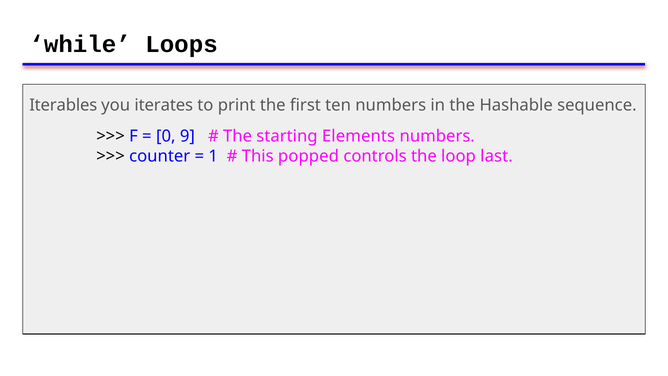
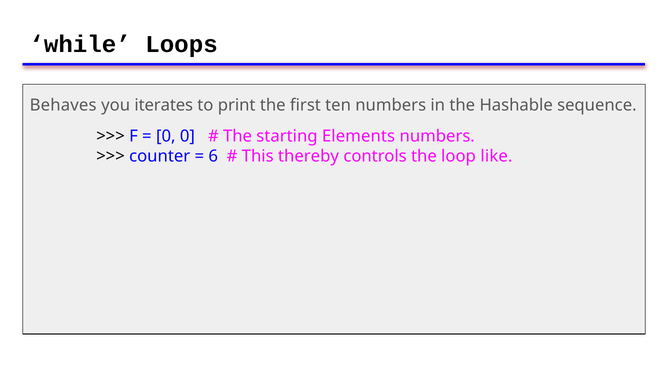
Iterables: Iterables -> Behaves (63, 105)
0 9: 9 -> 0 (187, 136)
1: 1 -> 6 (213, 156)
popped: popped -> thereby (308, 156)
last: last -> like (496, 156)
